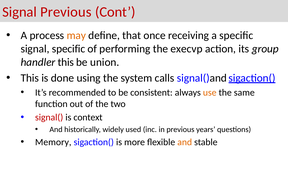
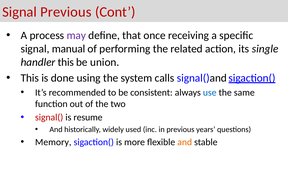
may colour: orange -> purple (76, 35)
signal specific: specific -> manual (69, 49)
execvp: execvp -> related (187, 49)
group: group -> single (265, 49)
use colour: orange -> blue (210, 92)
context: context -> resume (88, 117)
